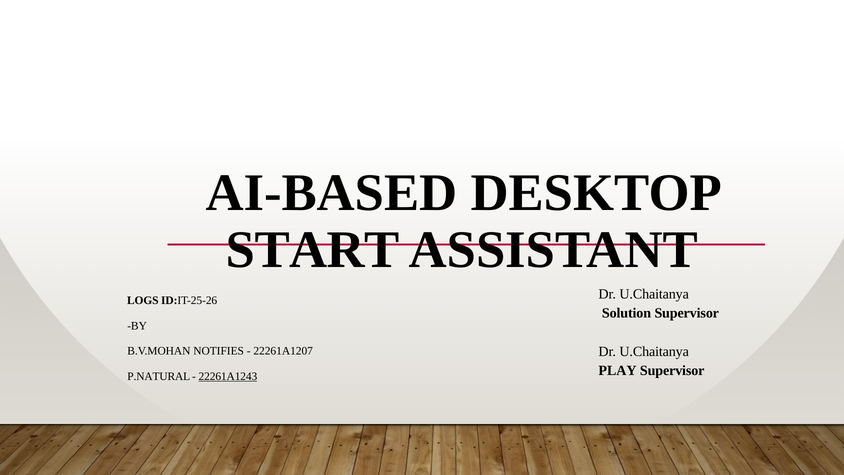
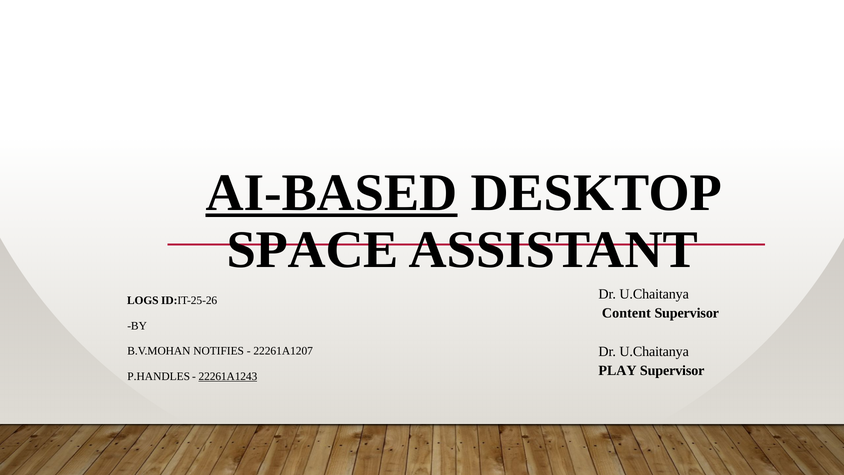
AI-BASED underline: none -> present (332, 192)
START: START -> SPACE (313, 249)
Solution: Solution -> Content (626, 313)
P.NATURAL: P.NATURAL -> P.HANDLES (159, 376)
